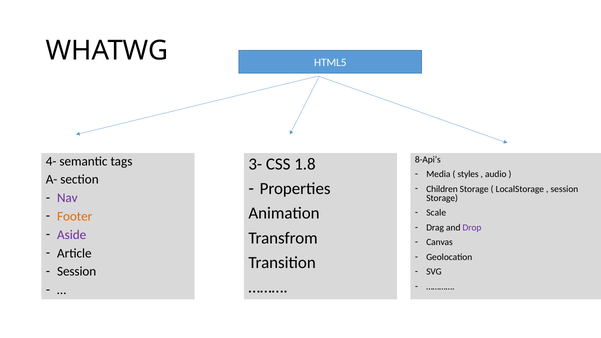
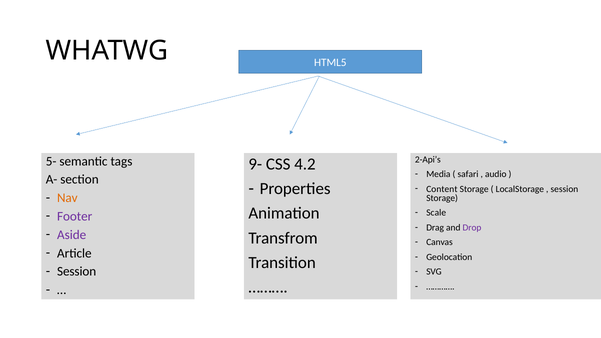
8-Api’s: 8-Api’s -> 2-Api’s (428, 160)
4-: 4- -> 5- (51, 161)
3-: 3- -> 9- (255, 164)
1.8: 1.8 -> 4.2 (305, 164)
styles: styles -> safari (468, 174)
Children: Children -> Content (442, 189)
Nav colour: purple -> orange (67, 198)
Footer colour: orange -> purple (75, 216)
